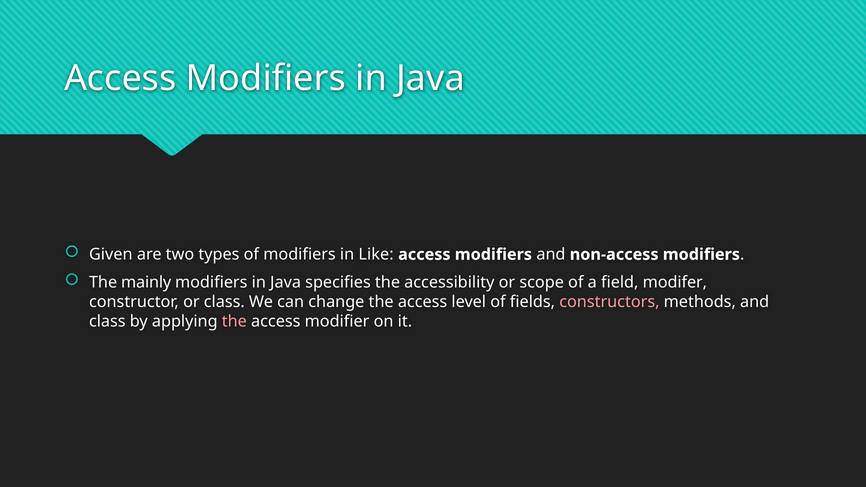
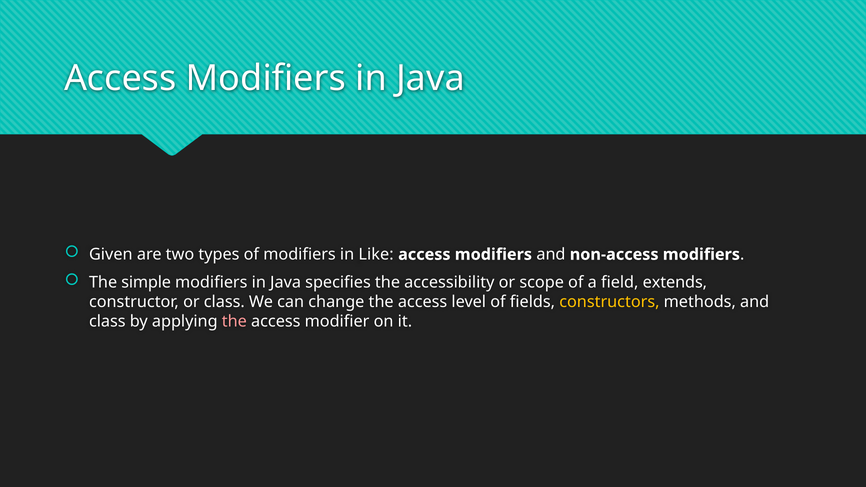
mainly: mainly -> simple (146, 283)
modifer: modifer -> extends (675, 283)
constructors colour: pink -> yellow (609, 302)
